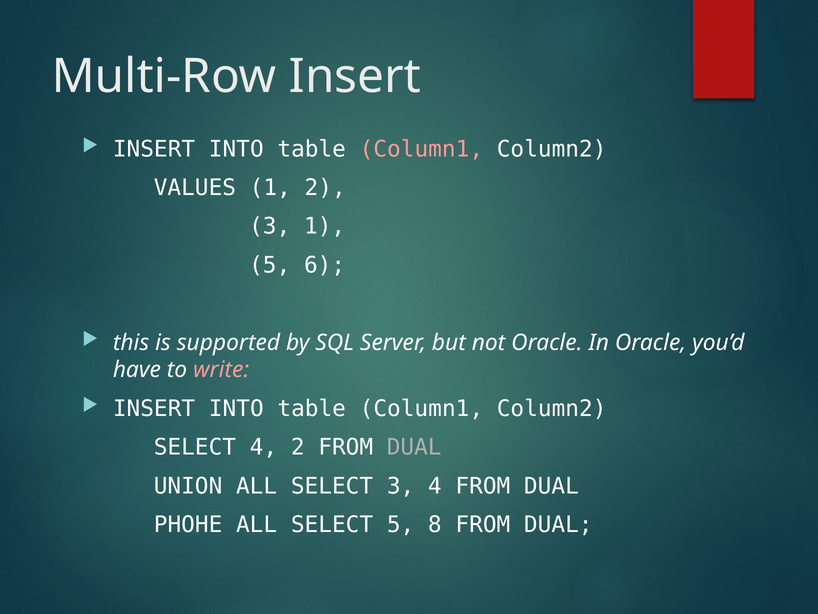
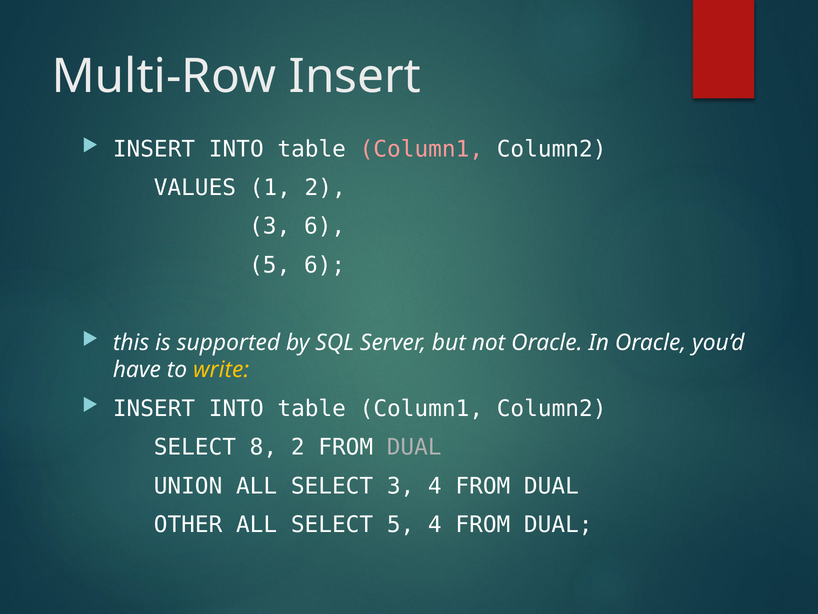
3 1: 1 -> 6 (325, 226)
write colour: pink -> yellow (221, 370)
SELECT 4: 4 -> 8 (263, 447)
PHOHE: PHOHE -> OTHER (188, 524)
5 8: 8 -> 4 (435, 524)
